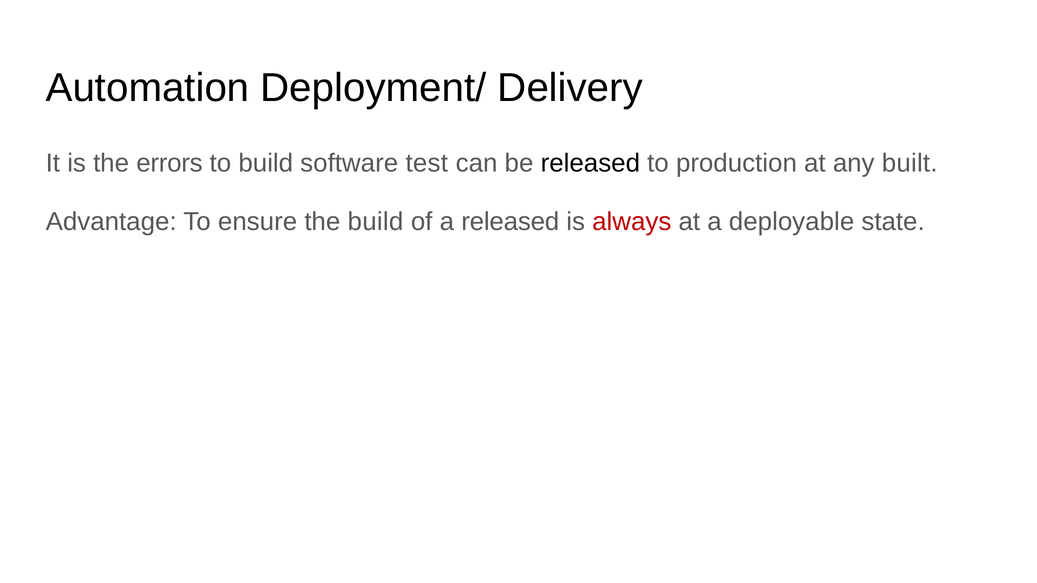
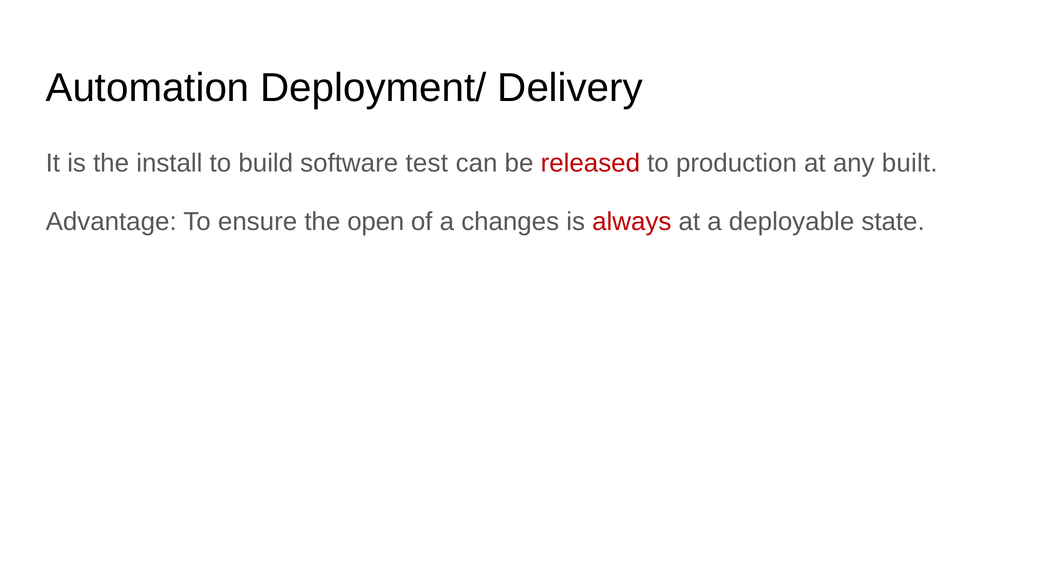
errors: errors -> install (169, 163)
released colour: black -> red (590, 163)
the build: build -> open (376, 222)
a released: released -> changes (510, 222)
